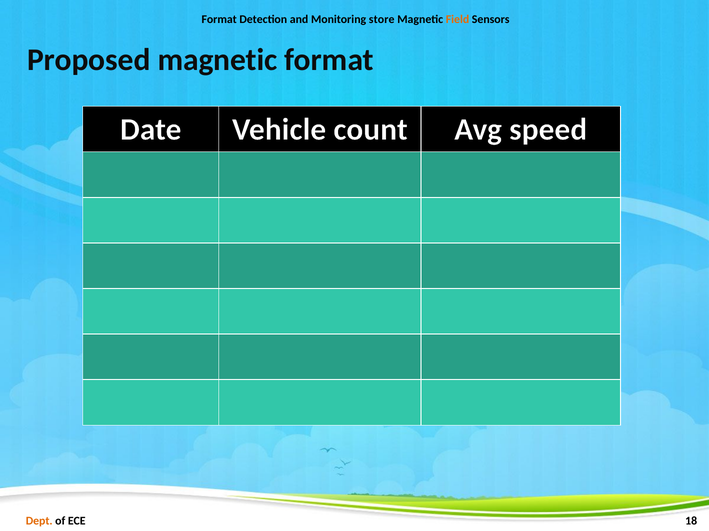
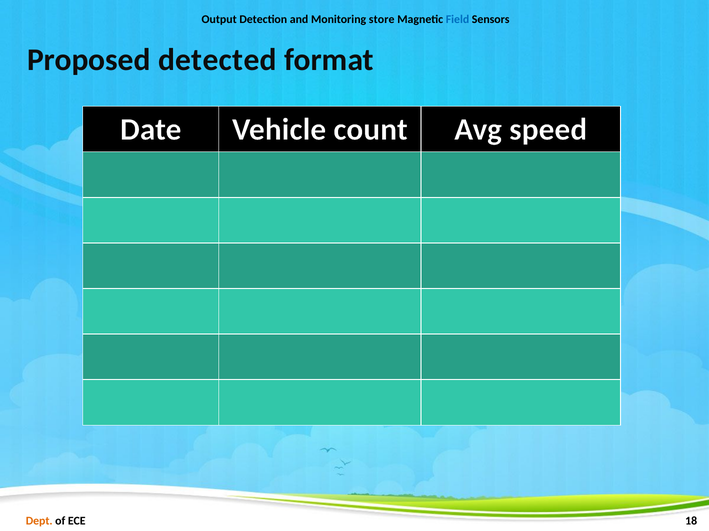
Format: Format -> Output (219, 20)
Field colour: orange -> blue (458, 20)
Proposed magnetic: magnetic -> detected (217, 60)
